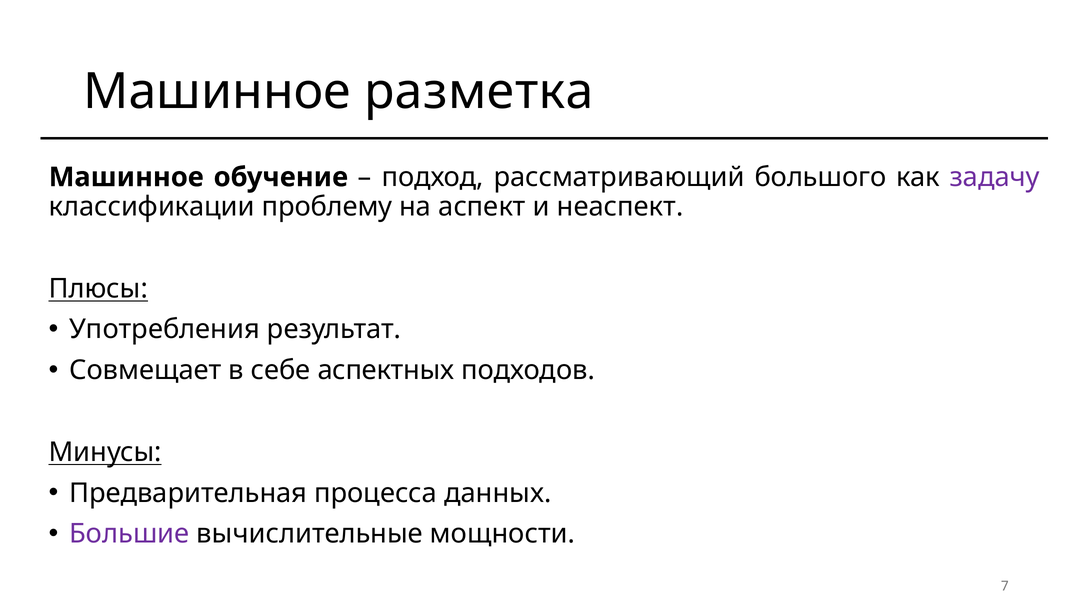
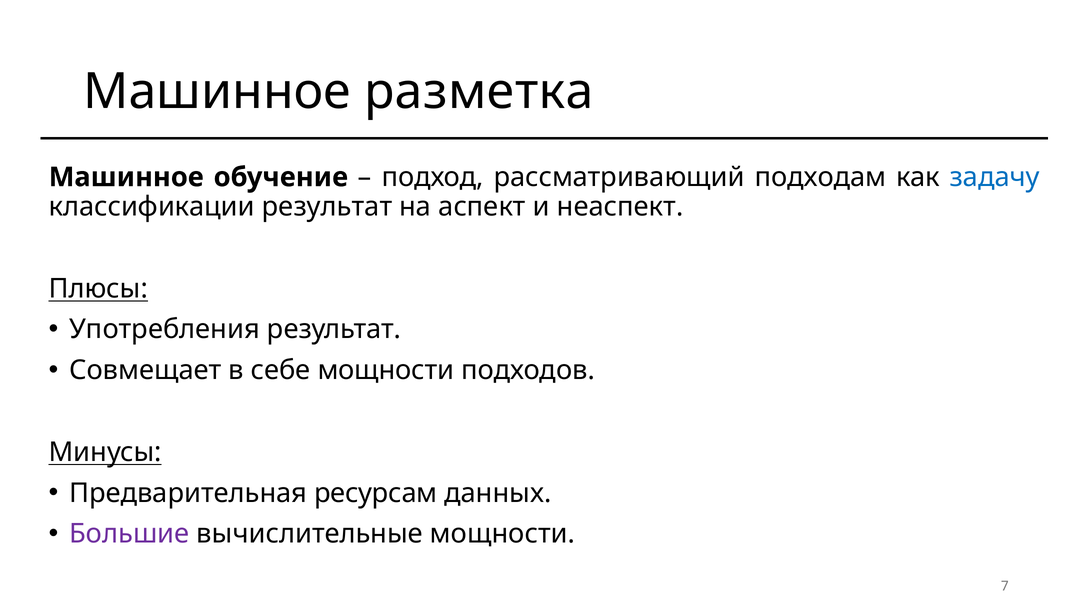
большого: большого -> подходам (821, 177)
задачу colour: purple -> blue (995, 177)
классификации проблему: проблему -> результат (327, 206)
себе аспектных: аспектных -> мощности (386, 370)
процесса: процесса -> ресурсам (376, 492)
